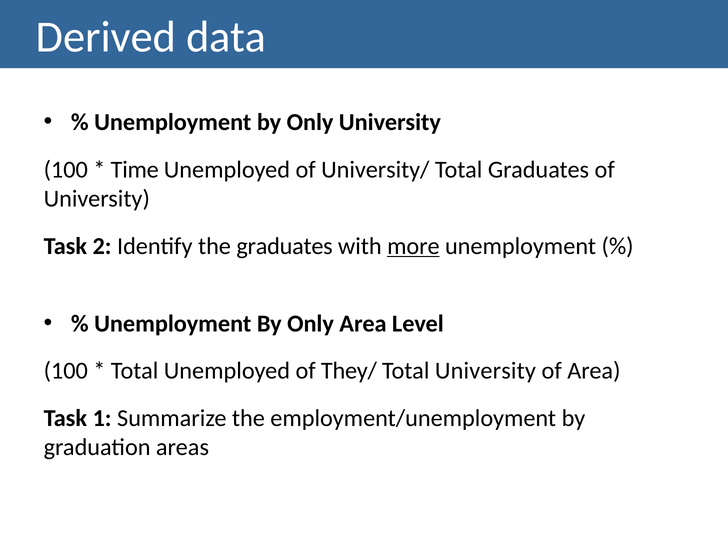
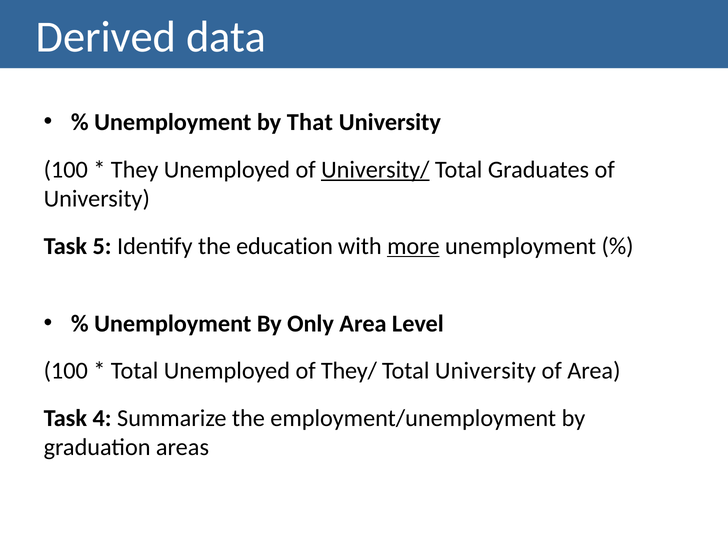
Only: Only -> That (310, 122)
Time: Time -> They (135, 170)
University/ underline: none -> present (375, 170)
2: 2 -> 5 (102, 246)
the graduates: graduates -> education (285, 246)
1: 1 -> 4 (102, 418)
